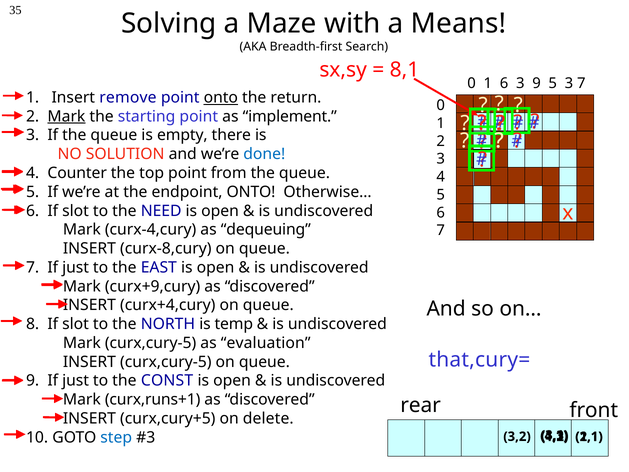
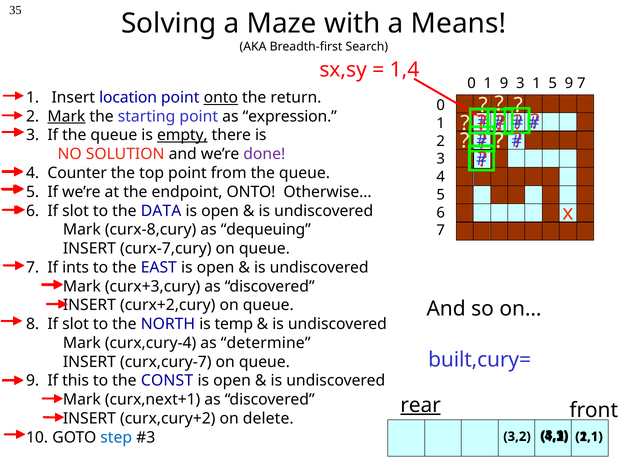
8,1: 8,1 -> 1,4 (404, 70)
1 6: 6 -> 9 (504, 83)
3 9: 9 -> 1 (537, 83)
5 3: 3 -> 9 (569, 83)
remove: remove -> location (128, 97)
implement: implement -> expression (290, 116)
empty underline: none -> present (182, 135)
done colour: blue -> purple (264, 154)
NEED: NEED -> DATA (161, 211)
curx-4,cury: curx-4,cury -> curx-8,cury (151, 230)
curx-8,cury: curx-8,cury -> curx-7,cury (166, 248)
7 If just: just -> ints (76, 267)
curx+9,cury: curx+9,cury -> curx+3,cury (153, 286)
curx+4,cury: curx+4,cury -> curx+2,cury (168, 305)
Mark curx,cury-5: curx,cury-5 -> curx,cury-4 (151, 343)
evaluation: evaluation -> determine (266, 343)
that,cury=: that,cury= -> built,cury= (480, 360)
INSERT curx,cury-5: curx,cury-5 -> curx,cury-7 (166, 362)
9 If just: just -> this (76, 381)
curx,runs+1: curx,runs+1 -> curx,next+1 (153, 399)
rear underline: none -> present (421, 405)
curx,cury+5: curx,cury+5 -> curx,cury+2 (168, 418)
